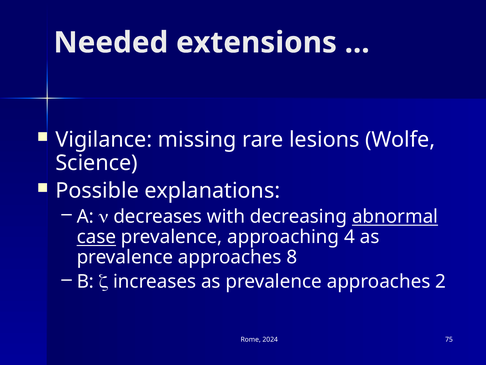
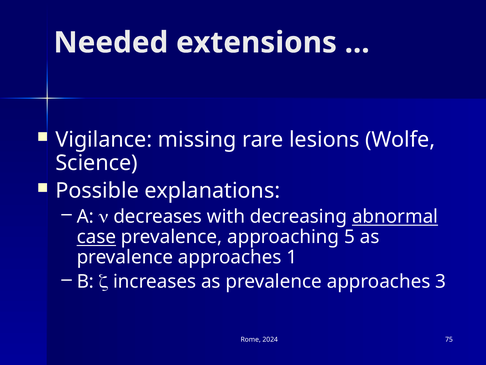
4: 4 -> 5 (350, 237)
8: 8 -> 1 (292, 257)
2: 2 -> 3 (441, 281)
